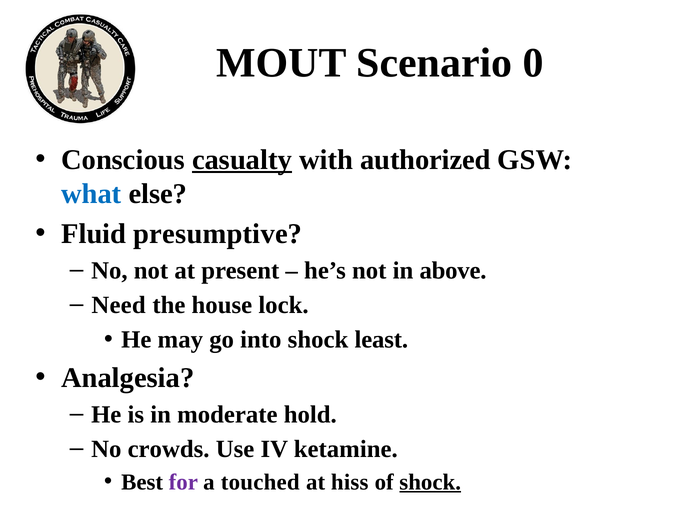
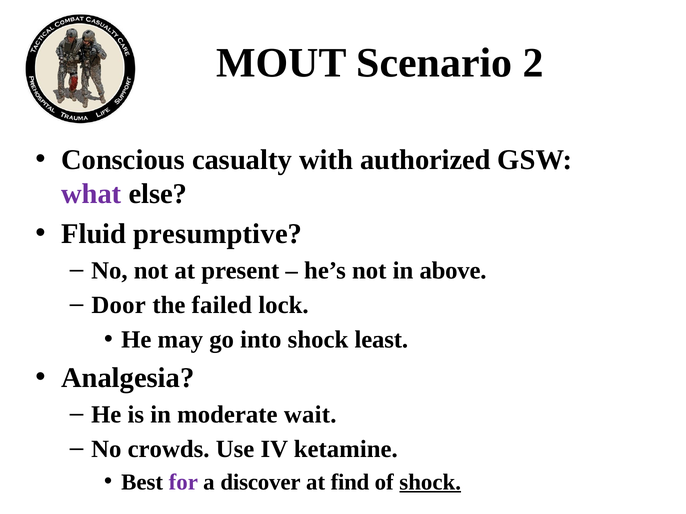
0: 0 -> 2 (533, 63)
casualty underline: present -> none (242, 160)
what colour: blue -> purple (91, 194)
Need: Need -> Door (119, 305)
house: house -> failed (222, 305)
hold: hold -> wait (310, 415)
touched: touched -> discover (260, 482)
hiss: hiss -> find (350, 482)
